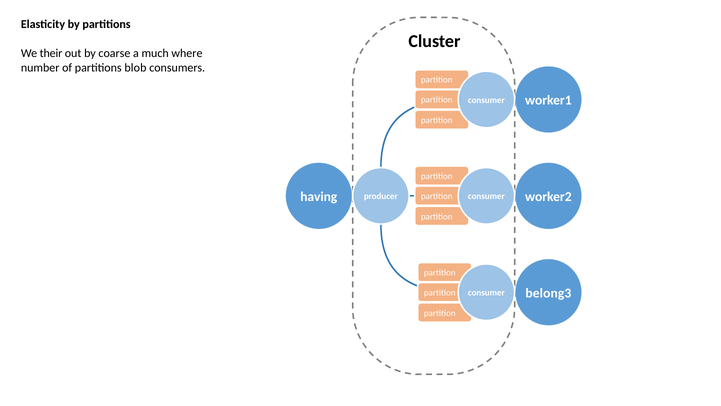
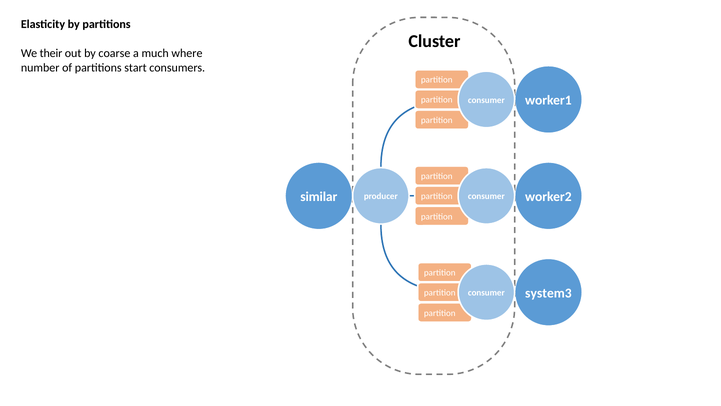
blob: blob -> start (136, 68)
having: having -> similar (319, 197)
belong3: belong3 -> system3 (548, 293)
